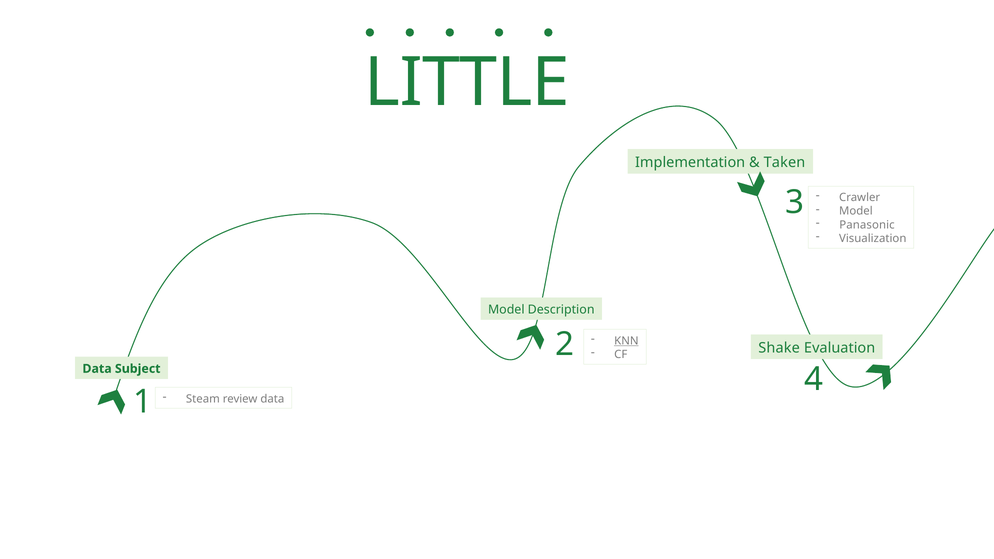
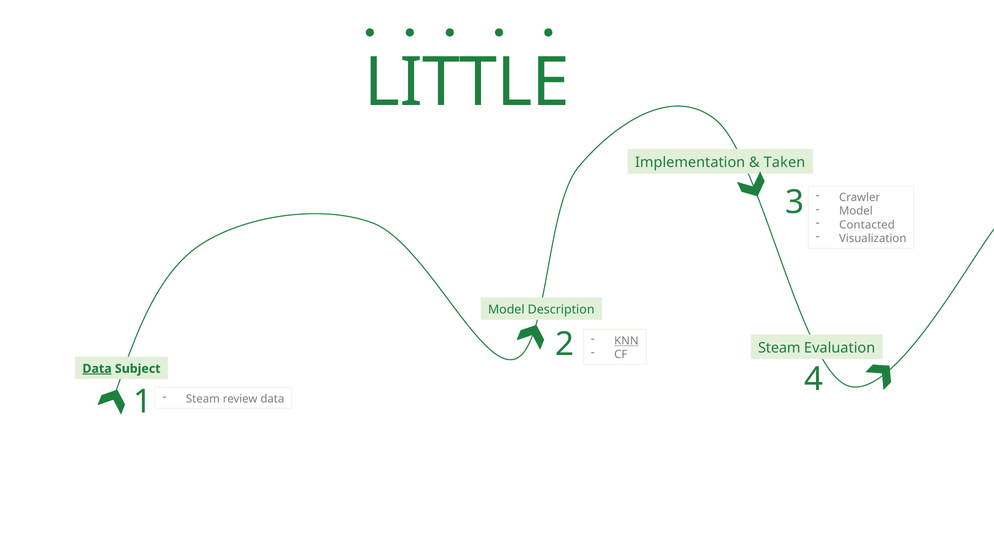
Panasonic: Panasonic -> Contacted (867, 225)
CF Shake: Shake -> Steam (779, 348)
Data underline: none -> present (97, 369)
